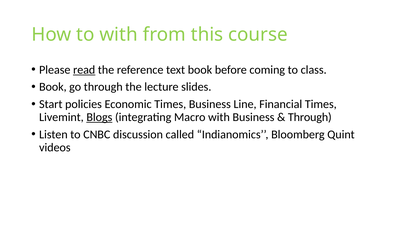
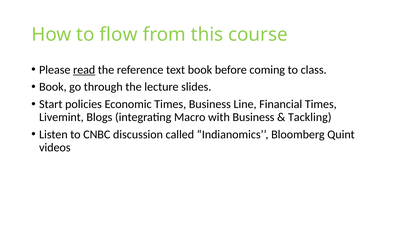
to with: with -> flow (119, 35)
Blogs underline: present -> none (99, 117)
Through: Through -> Tackling (310, 117)
